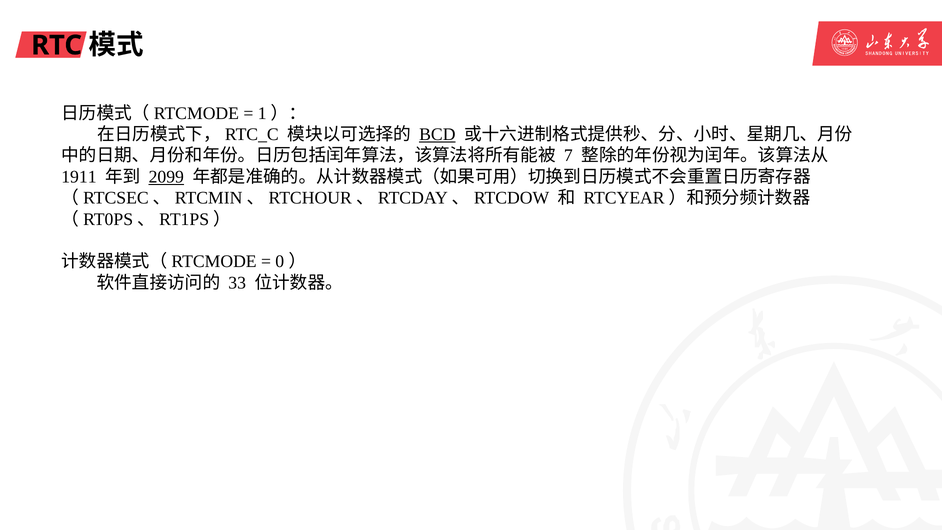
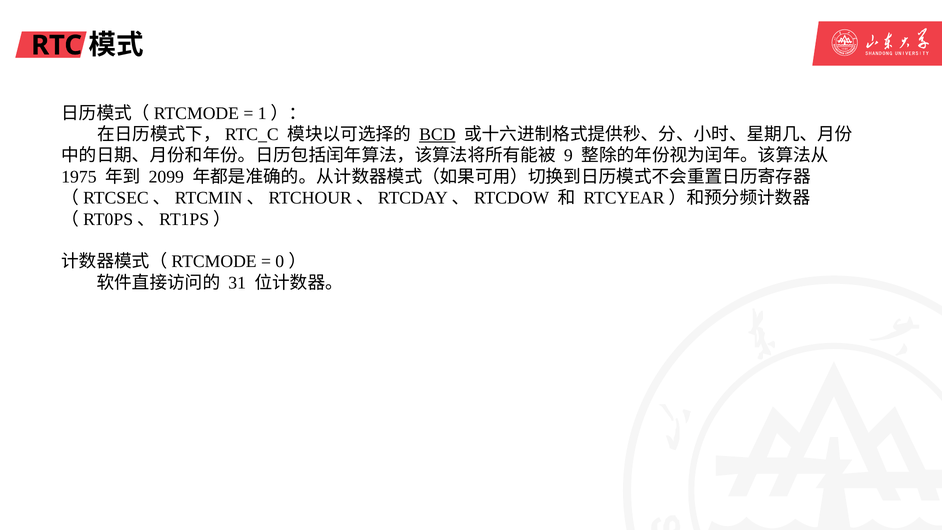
7: 7 -> 9 (568, 156)
1911: 1911 -> 1975 (79, 177)
2099 underline: present -> none (166, 177)
33: 33 -> 31 (237, 283)
